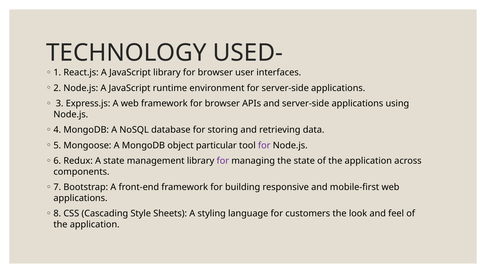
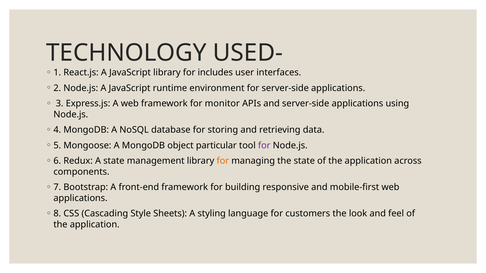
library for browser: browser -> includes (215, 73)
framework for browser: browser -> monitor (222, 104)
for colour: purple -> orange (223, 161)
